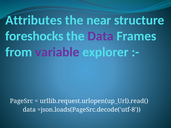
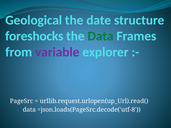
Attributes: Attributes -> Geological (34, 20)
near: near -> date (99, 20)
Data colour: purple -> green (101, 36)
